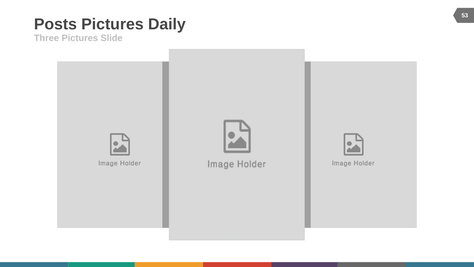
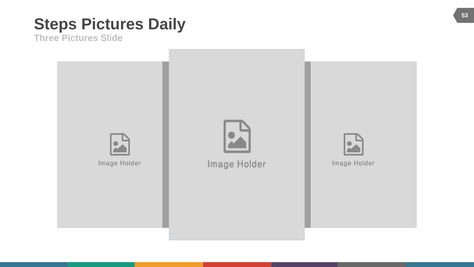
Posts: Posts -> Steps (55, 24)
